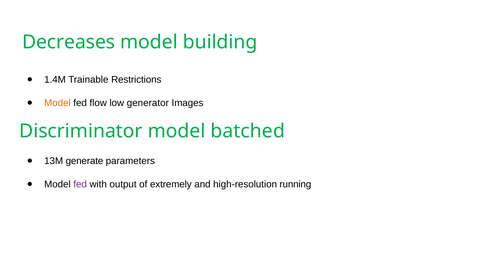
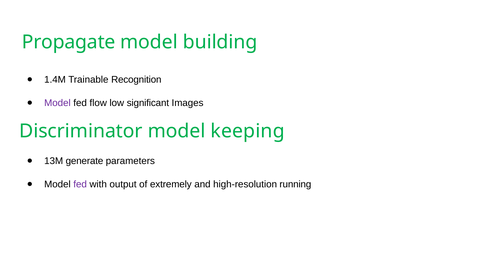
Decreases: Decreases -> Propagate (69, 42)
Restrictions: Restrictions -> Recognition (136, 80)
Model colour: orange -> purple (57, 103)
generator: generator -> significant (148, 103)
batched: batched -> keeping (248, 132)
